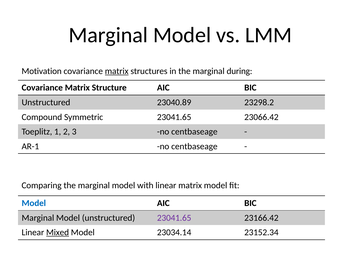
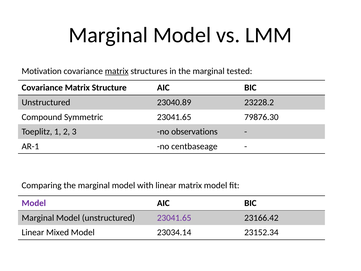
during: during -> tested (239, 71)
23298.2: 23298.2 -> 23228.2 (259, 102)
23066.42: 23066.42 -> 79876.30 (261, 117)
3 no centbaseage: centbaseage -> observations (194, 132)
Model colour: blue -> purple (34, 203)
Mixed underline: present -> none (58, 232)
